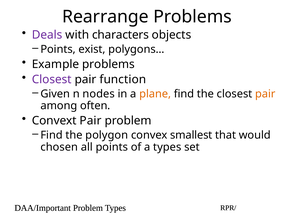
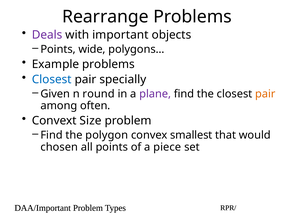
characters: characters -> important (120, 35)
exist: exist -> wide (92, 49)
Closest colour: purple -> blue (52, 80)
function: function -> specially (123, 80)
nodes: nodes -> round (99, 94)
plane colour: orange -> purple (155, 94)
Convext Pair: Pair -> Size (91, 121)
a types: types -> piece (167, 147)
